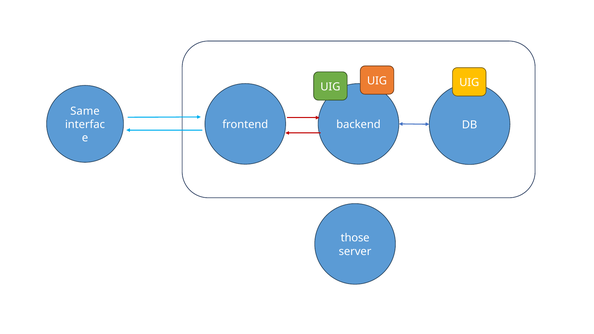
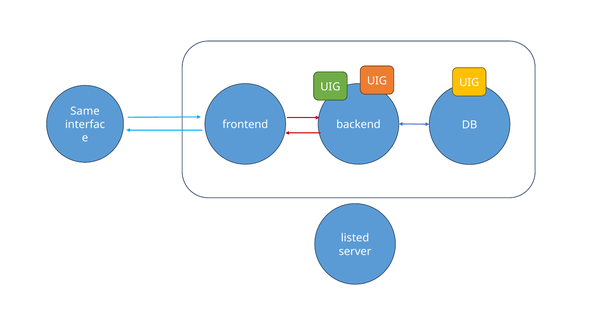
those: those -> listed (355, 238)
